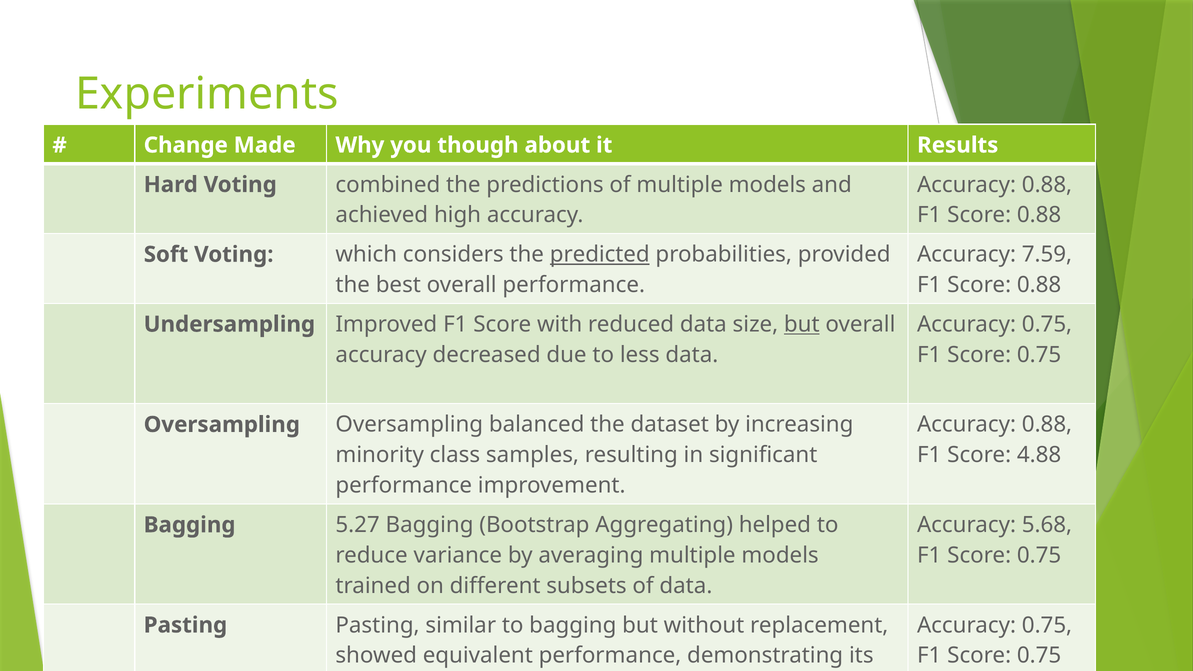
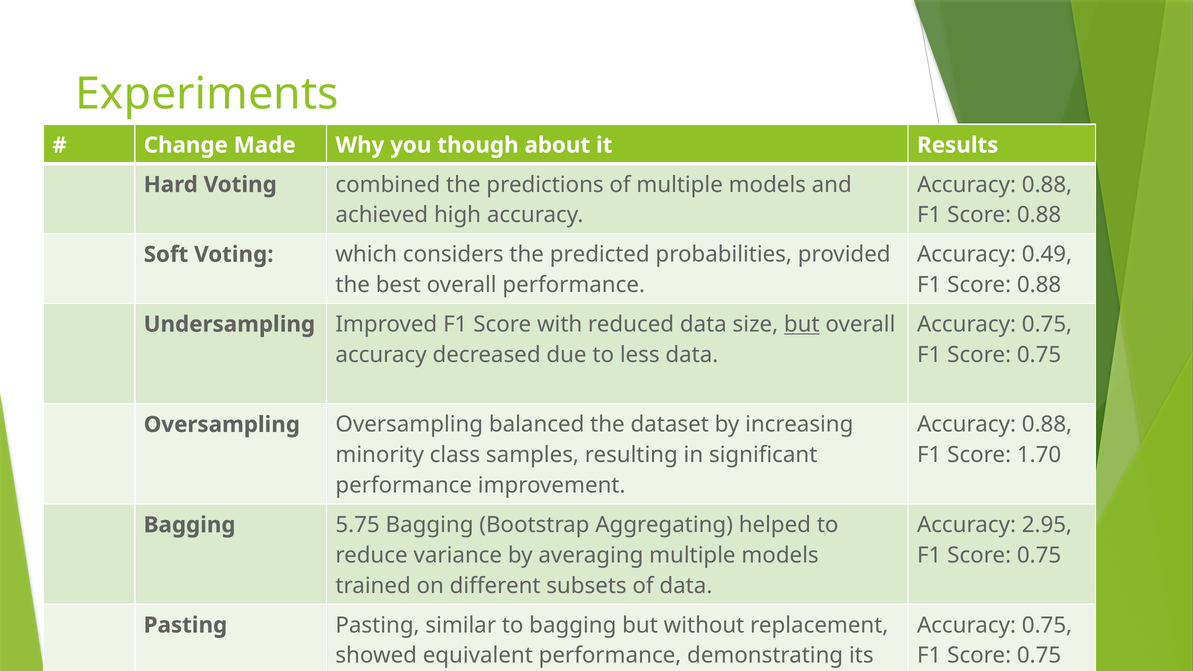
7.59: 7.59 -> 0.49 (1047, 254)
predicted underline: present -> none (600, 254)
4.88: 4.88 -> 1.70 (1039, 455)
5.68: 5.68 -> 2.95 (1047, 525)
5.27: 5.27 -> 5.75 (358, 525)
